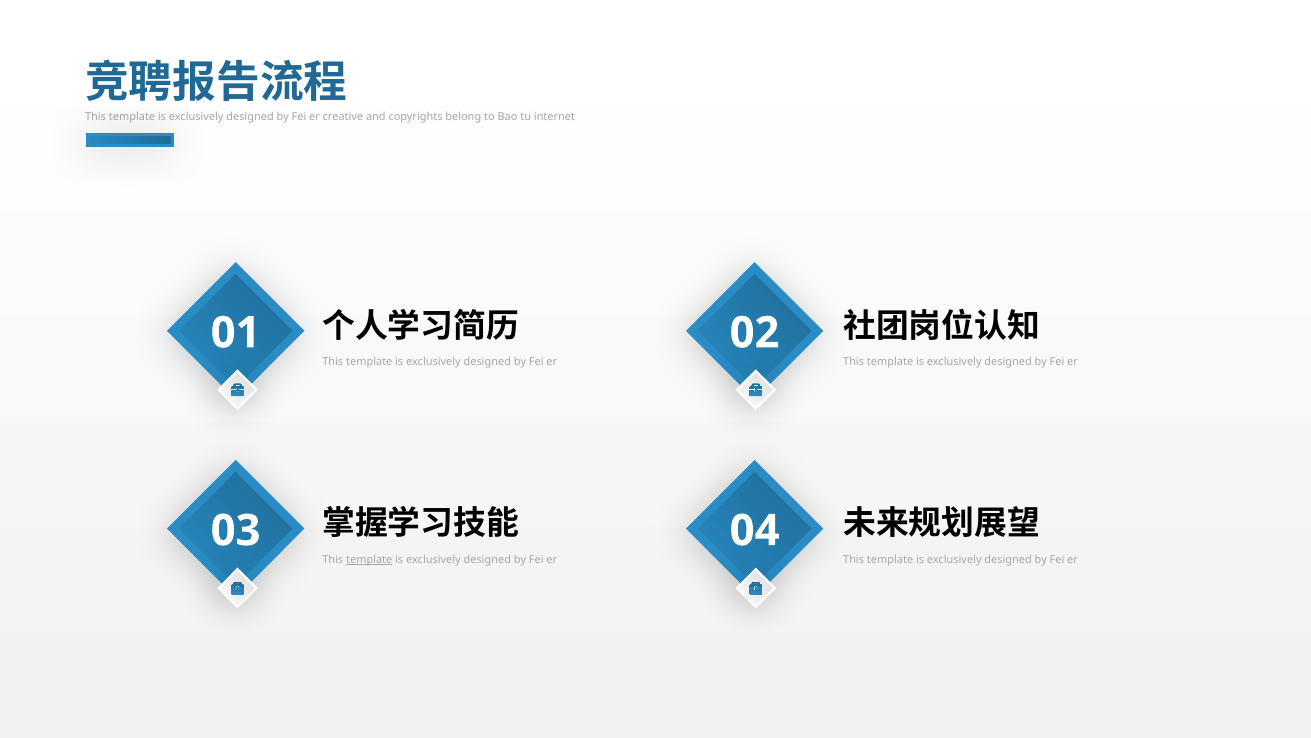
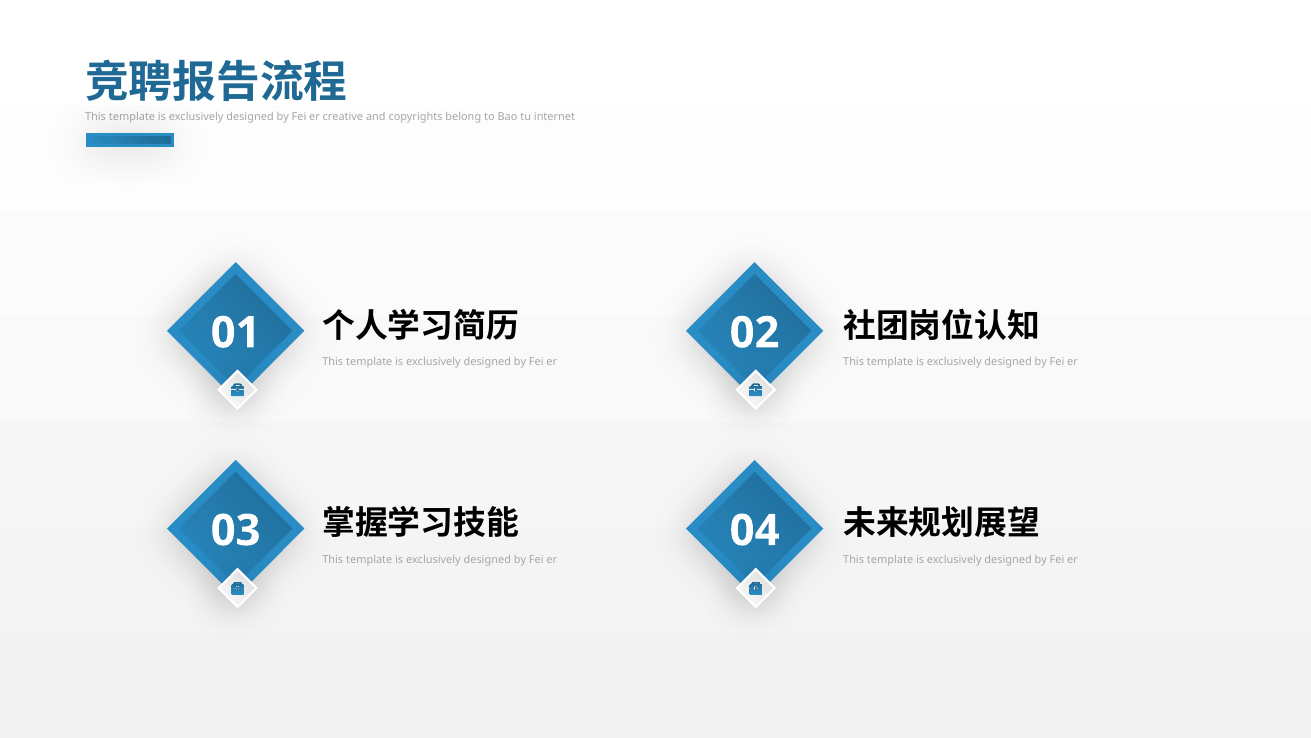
template underline: present -> none (369, 560)
